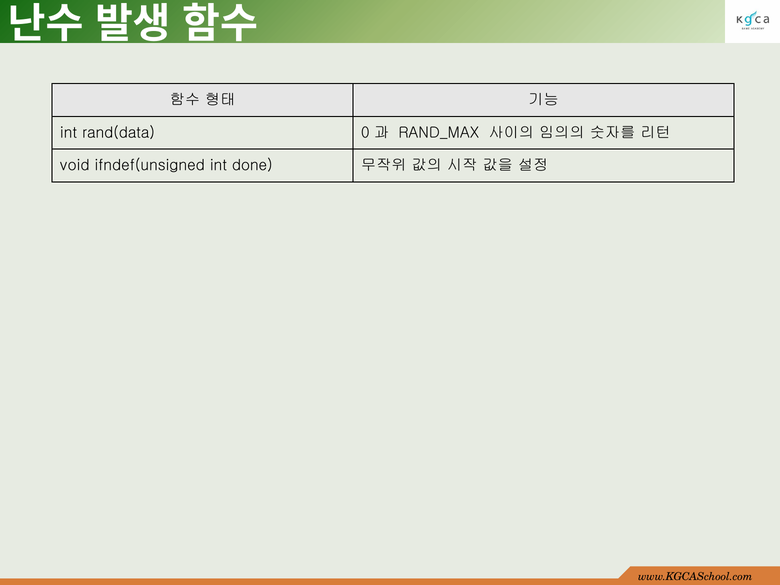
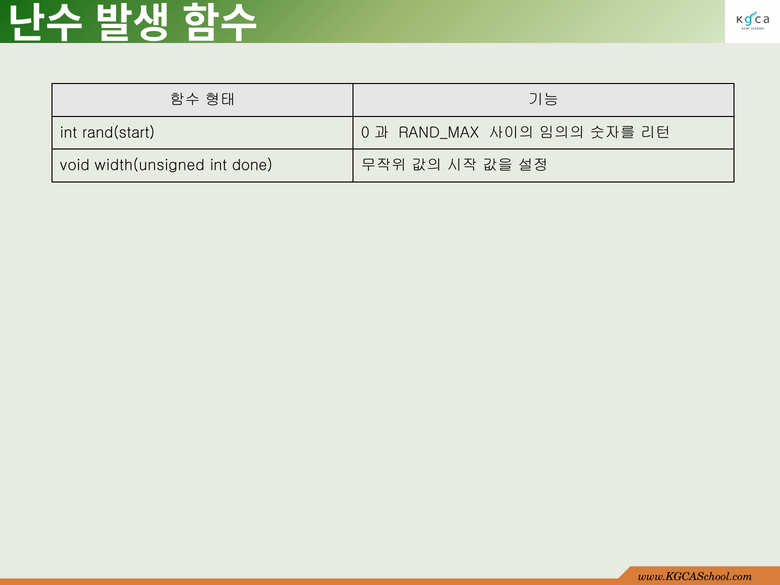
rand(data: rand(data -> rand(start (119, 133)
ifndef(unsigned: ifndef(unsigned -> width(unsigned (150, 165)
